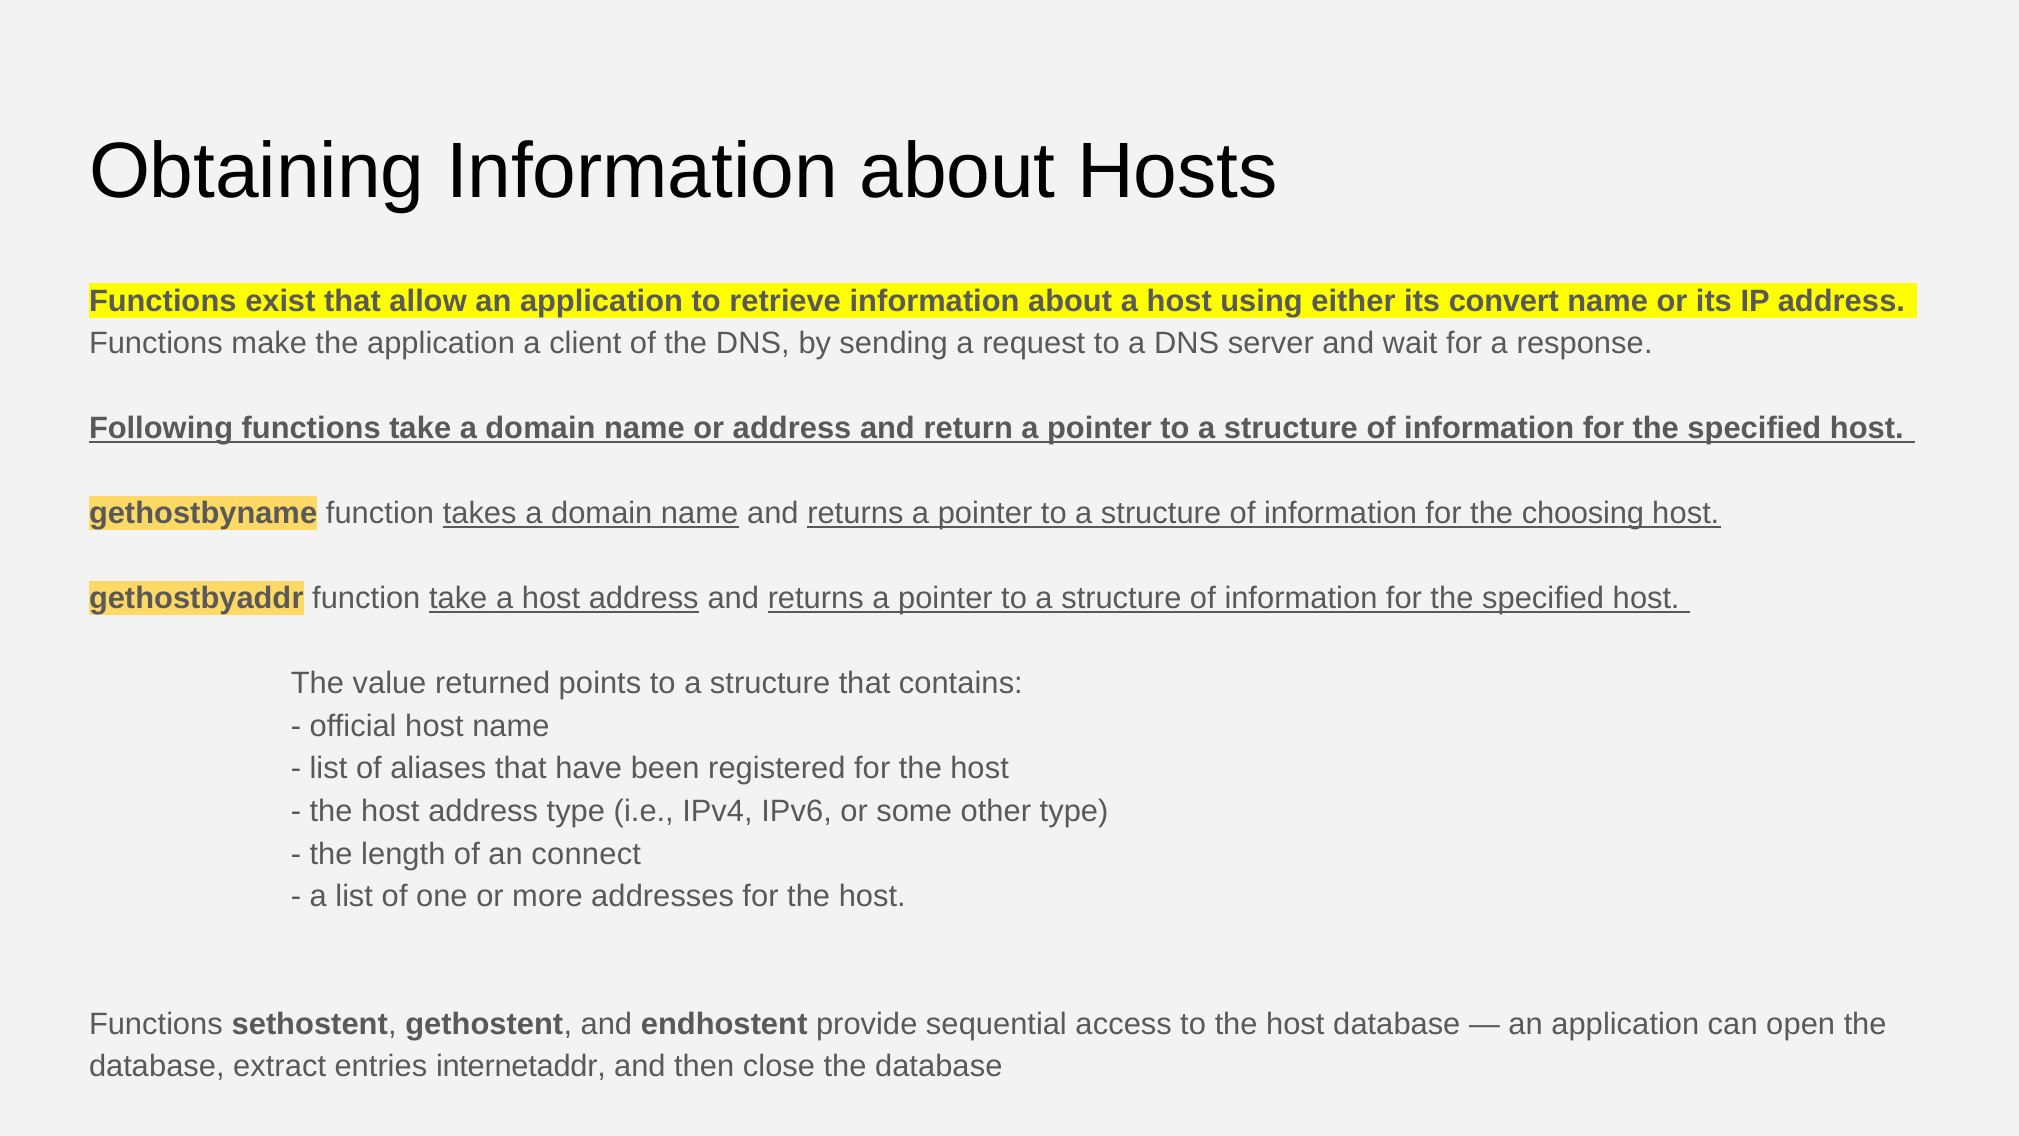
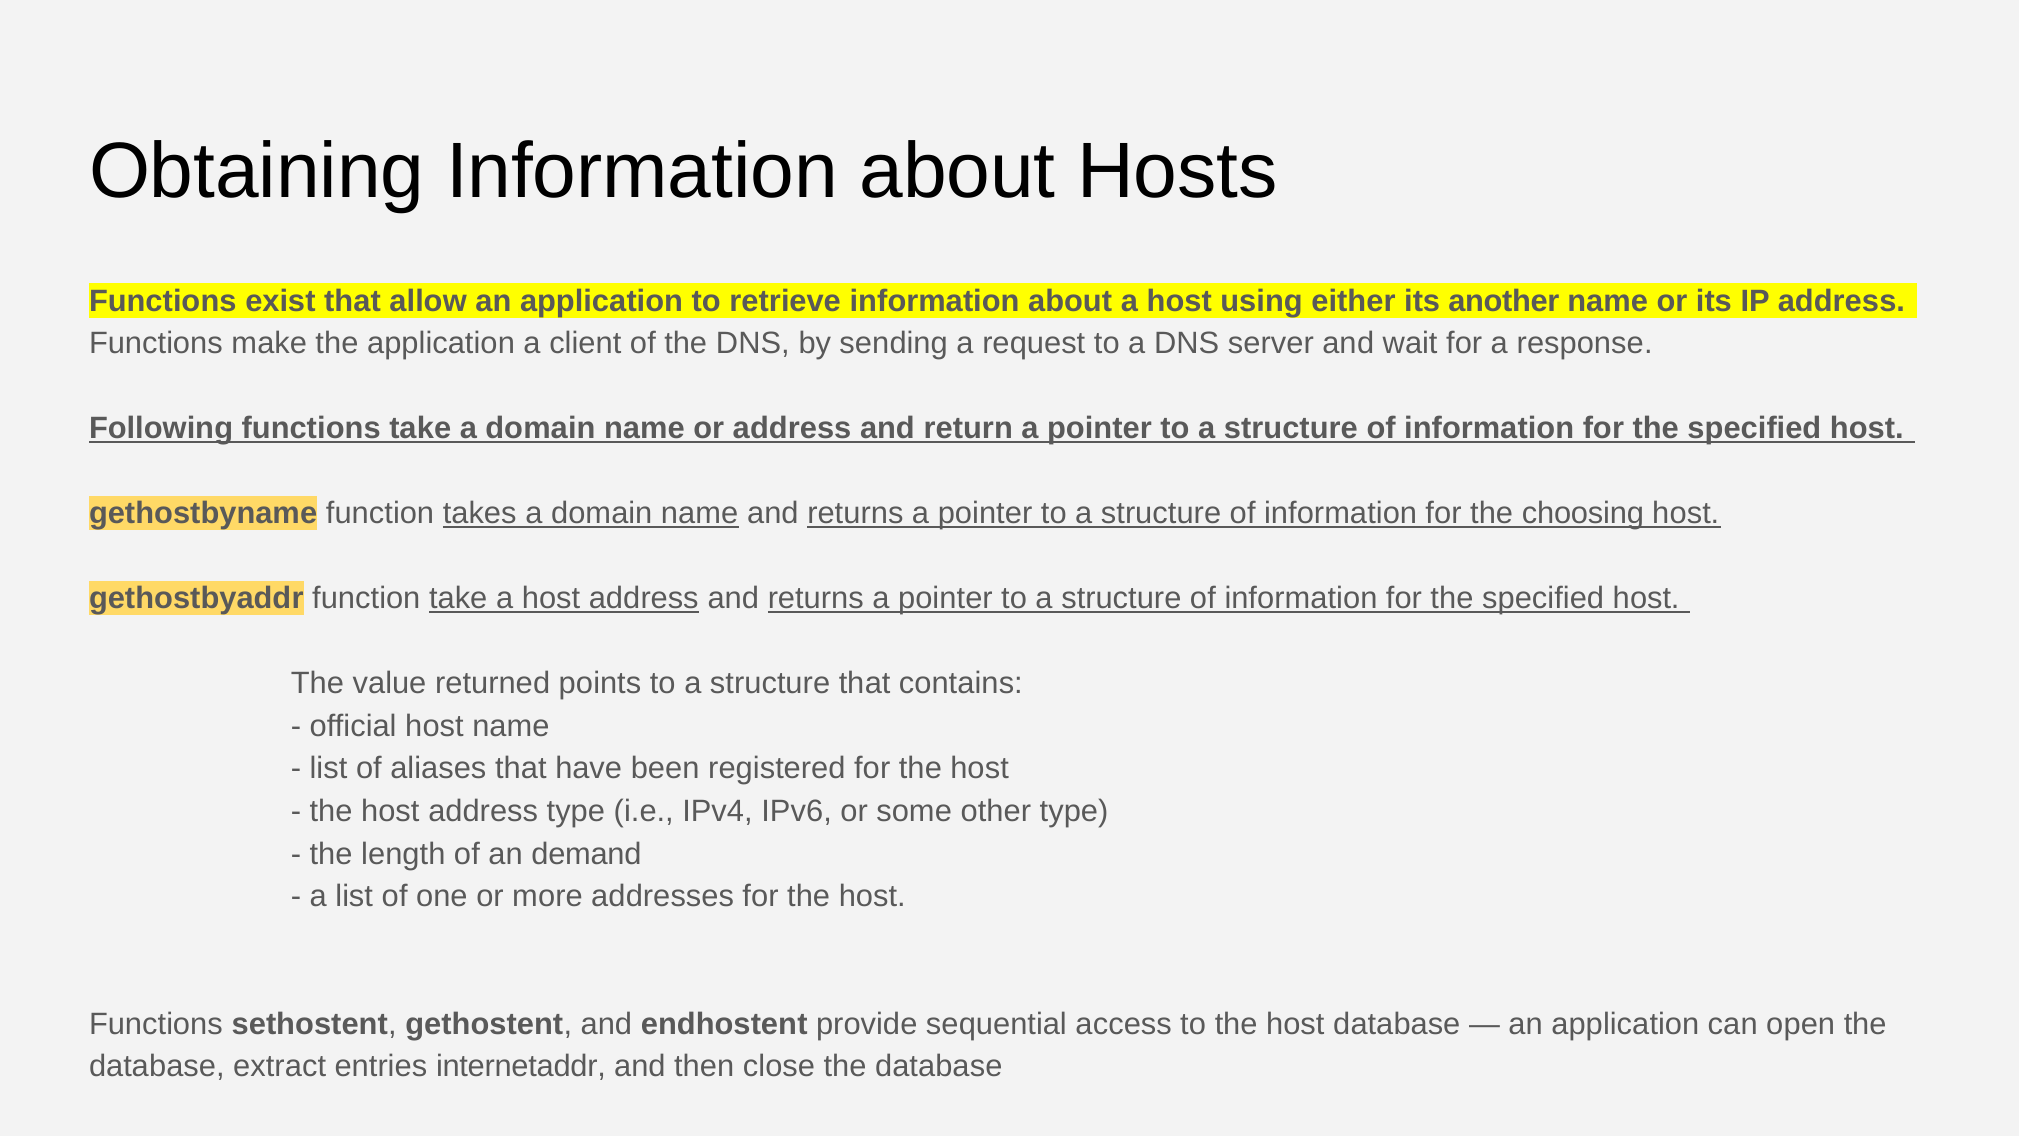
convert: convert -> another (1504, 301)
connect: connect -> demand (586, 854)
